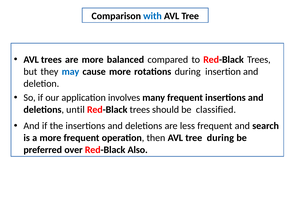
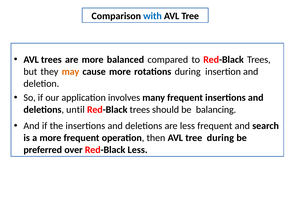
may colour: blue -> orange (70, 71)
classified: classified -> balancing (216, 109)
Red-Black Also: Also -> Less (138, 149)
